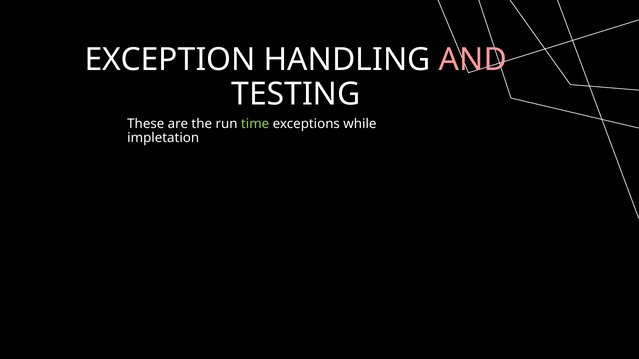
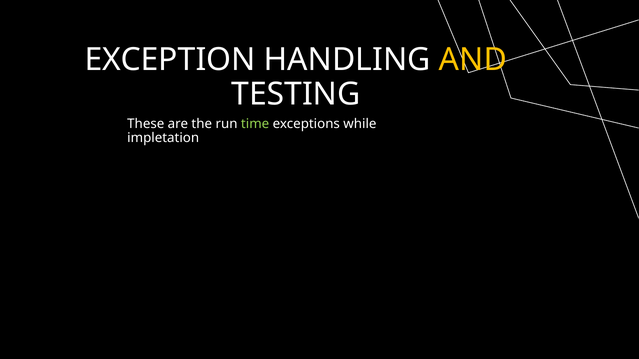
AND colour: pink -> yellow (473, 60)
